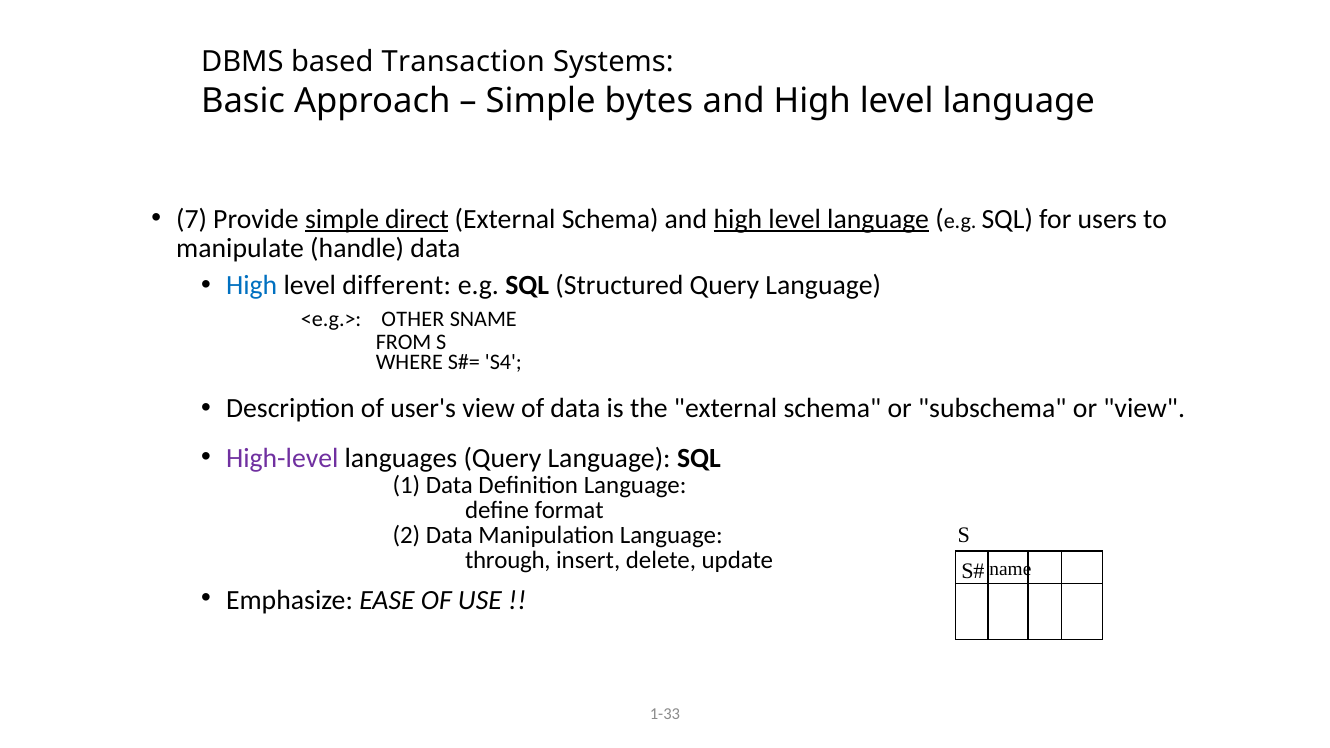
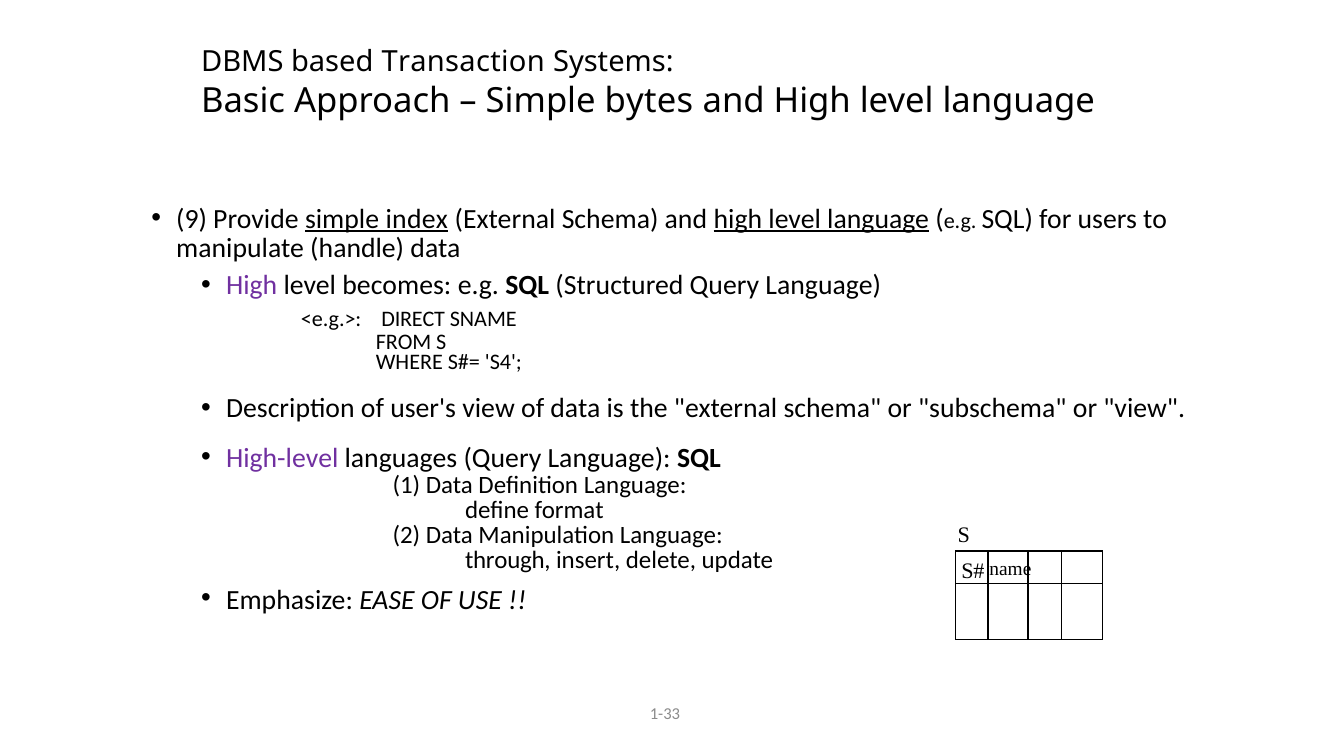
7: 7 -> 9 (192, 219)
direct: direct -> index (417, 219)
High colour: blue -> purple (252, 286)
different: different -> becomes (397, 286)
OTHER: OTHER -> DIRECT (413, 320)
